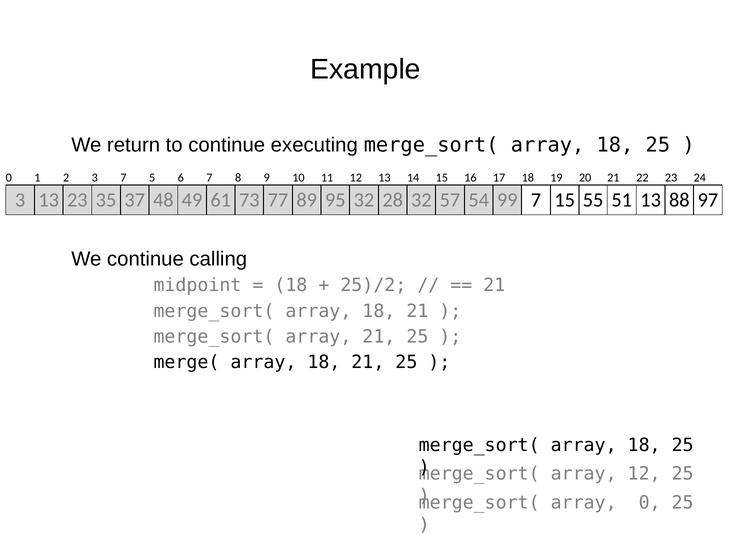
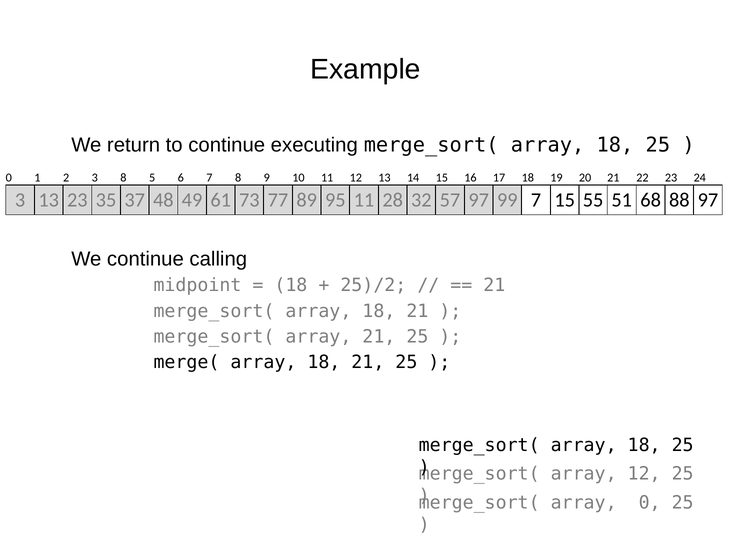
3 7: 7 -> 8 (123, 178)
95 32: 32 -> 11 (364, 200)
57 54: 54 -> 97 (479, 200)
51 13: 13 -> 68 (651, 200)
